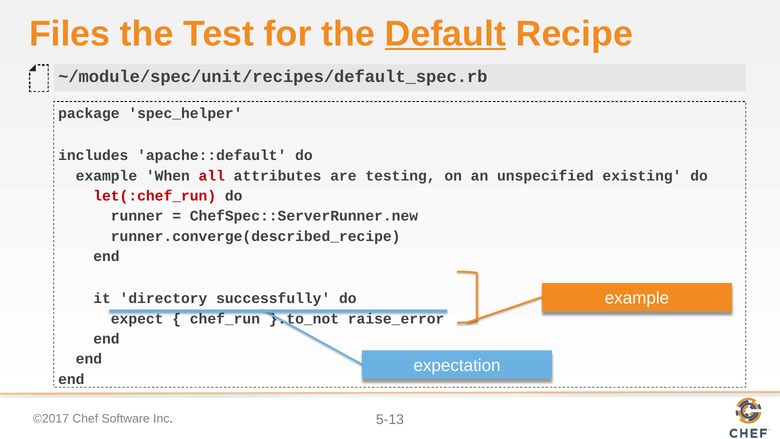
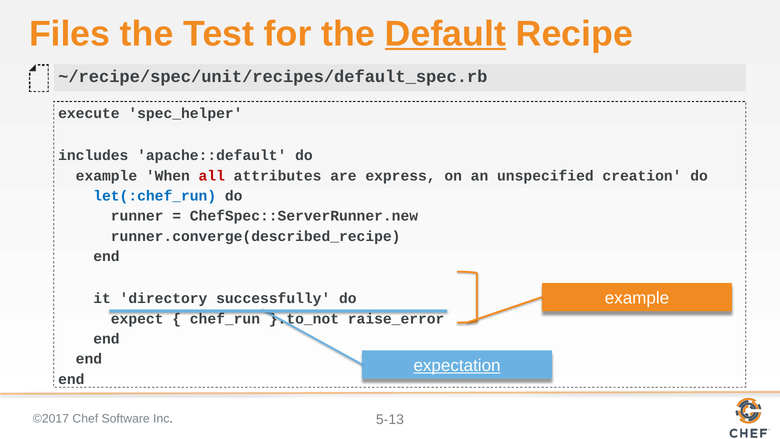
~/module/spec/unit/recipes/default_spec.rb: ~/module/spec/unit/recipes/default_spec.rb -> ~/recipe/spec/unit/recipes/default_spec.rb (273, 77)
package: package -> execute (89, 113)
testing: testing -> express (401, 176)
existing: existing -> creation (642, 176)
let(:chef_run colour: red -> blue (155, 196)
expectation underline: none -> present (457, 365)
